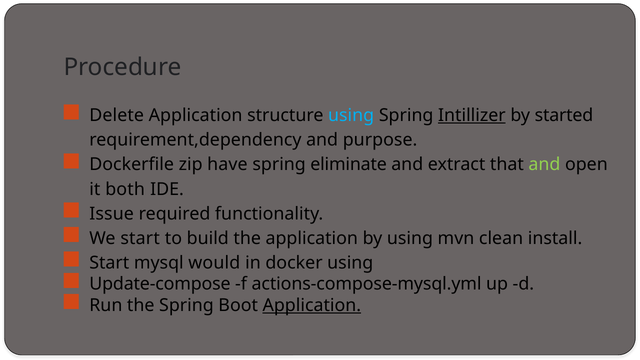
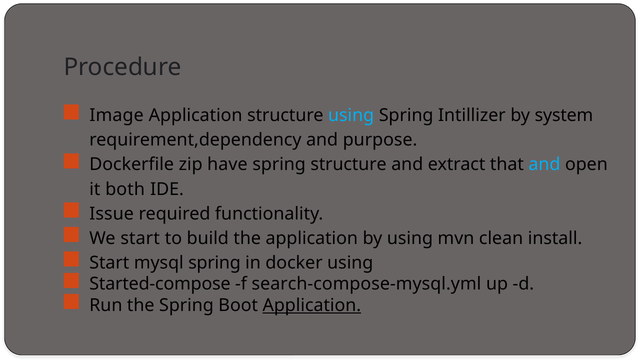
Delete: Delete -> Image (117, 116)
Intillizer underline: present -> none (472, 116)
started: started -> system (564, 116)
spring eliminate: eliminate -> structure (349, 165)
and colour: light green -> light blue (544, 165)
mysql would: would -> spring (214, 263)
Update-compose: Update-compose -> Started-compose (160, 284)
actions-compose-mysql.yml: actions-compose-mysql.yml -> search-compose-mysql.yml (366, 284)
